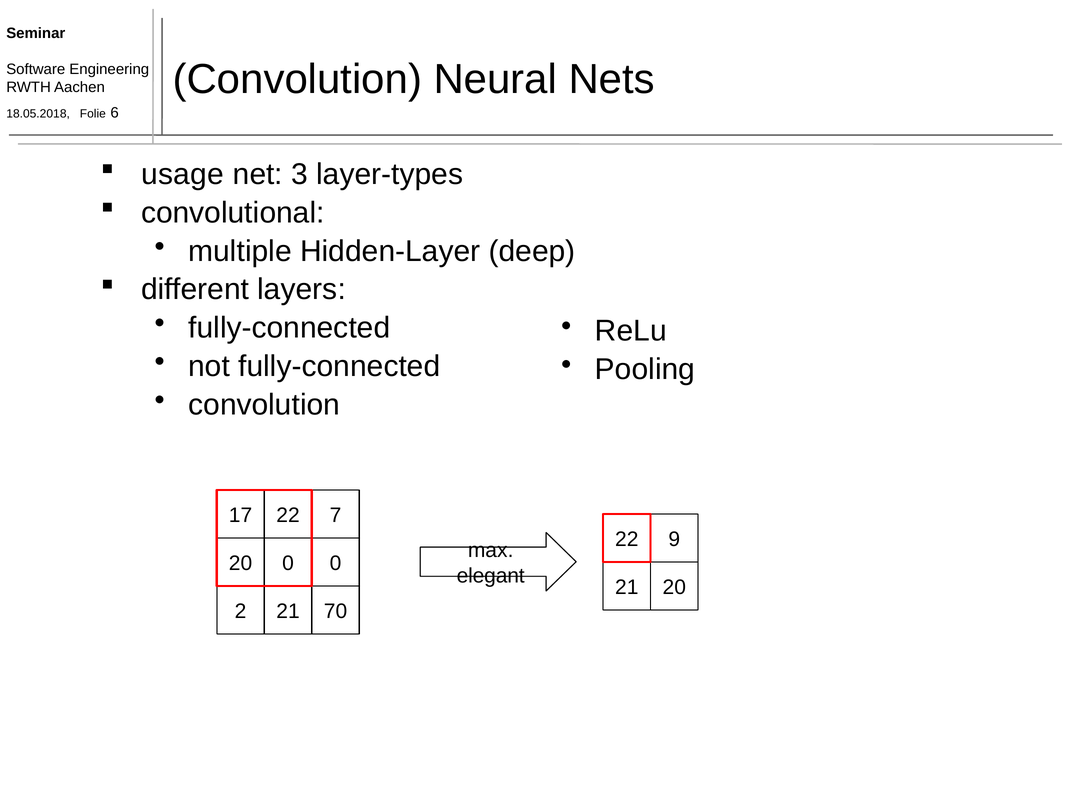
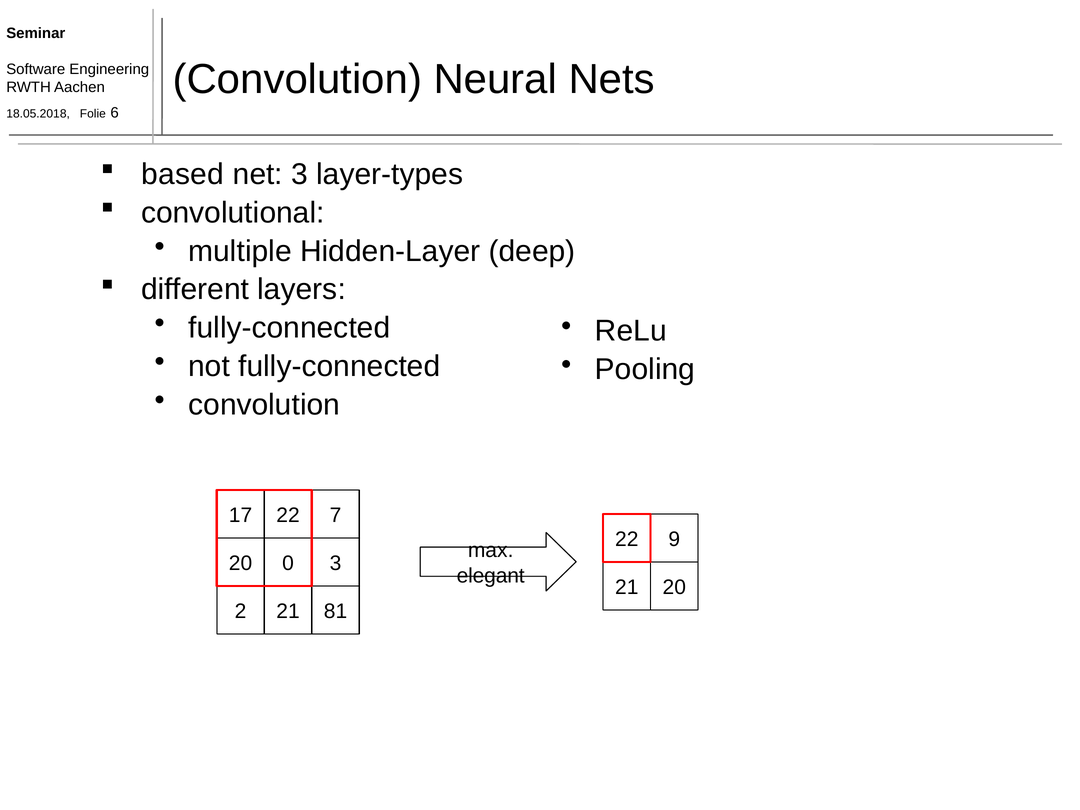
usage: usage -> based (183, 174)
20 0: 0 -> 3 (335, 564)
70: 70 -> 81 (336, 612)
